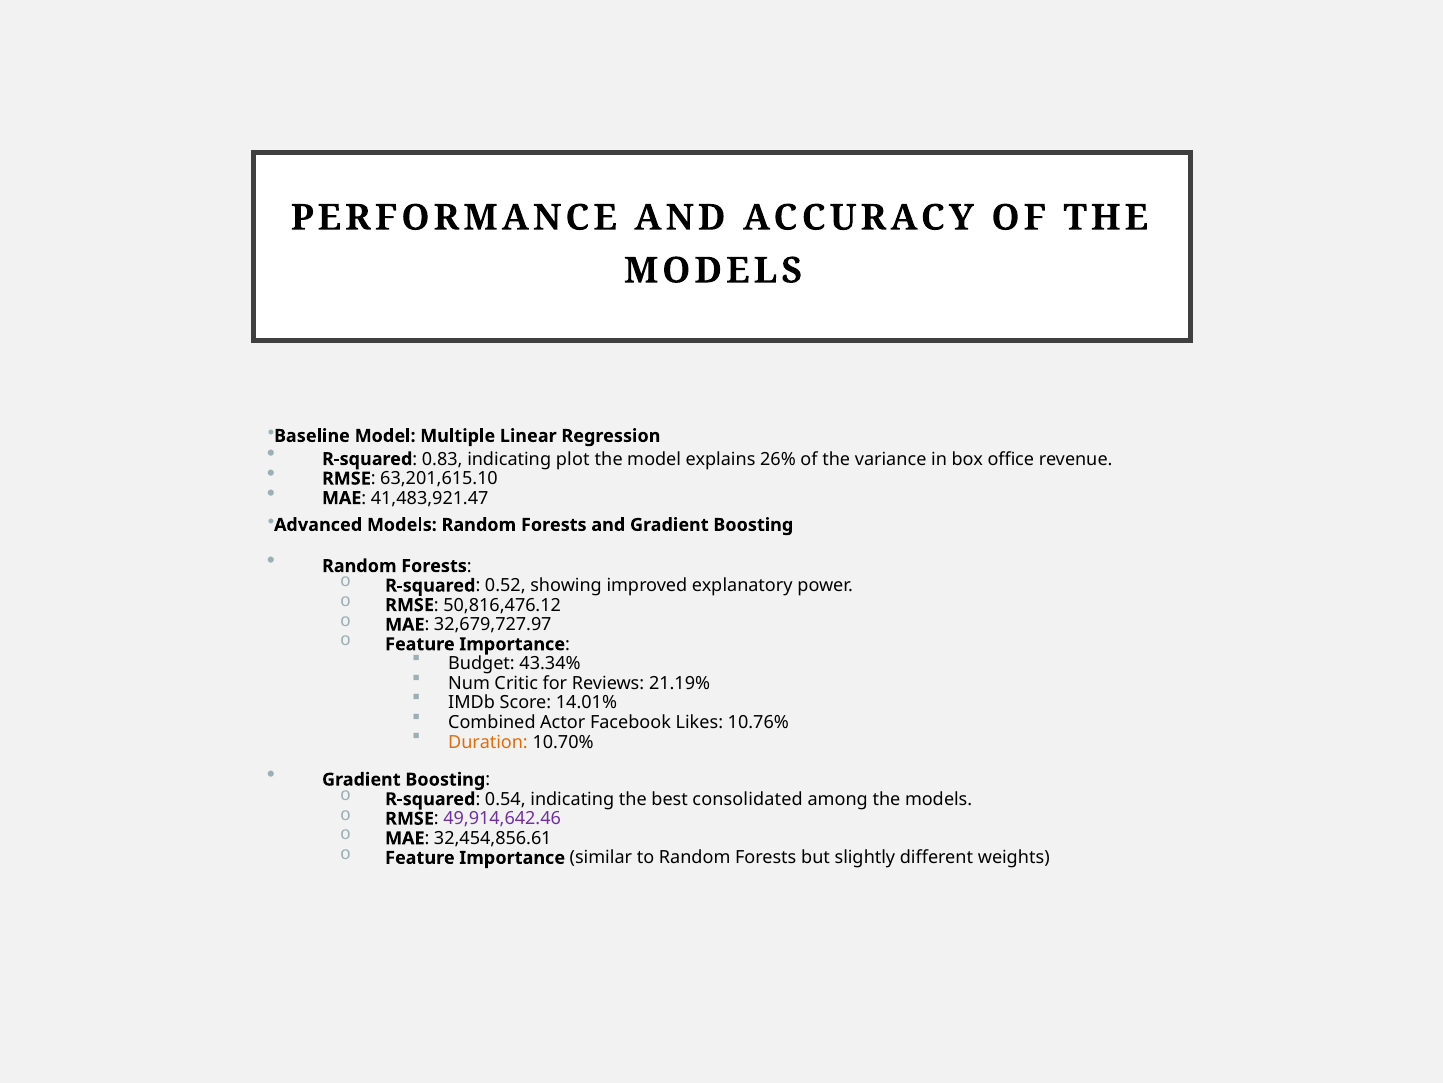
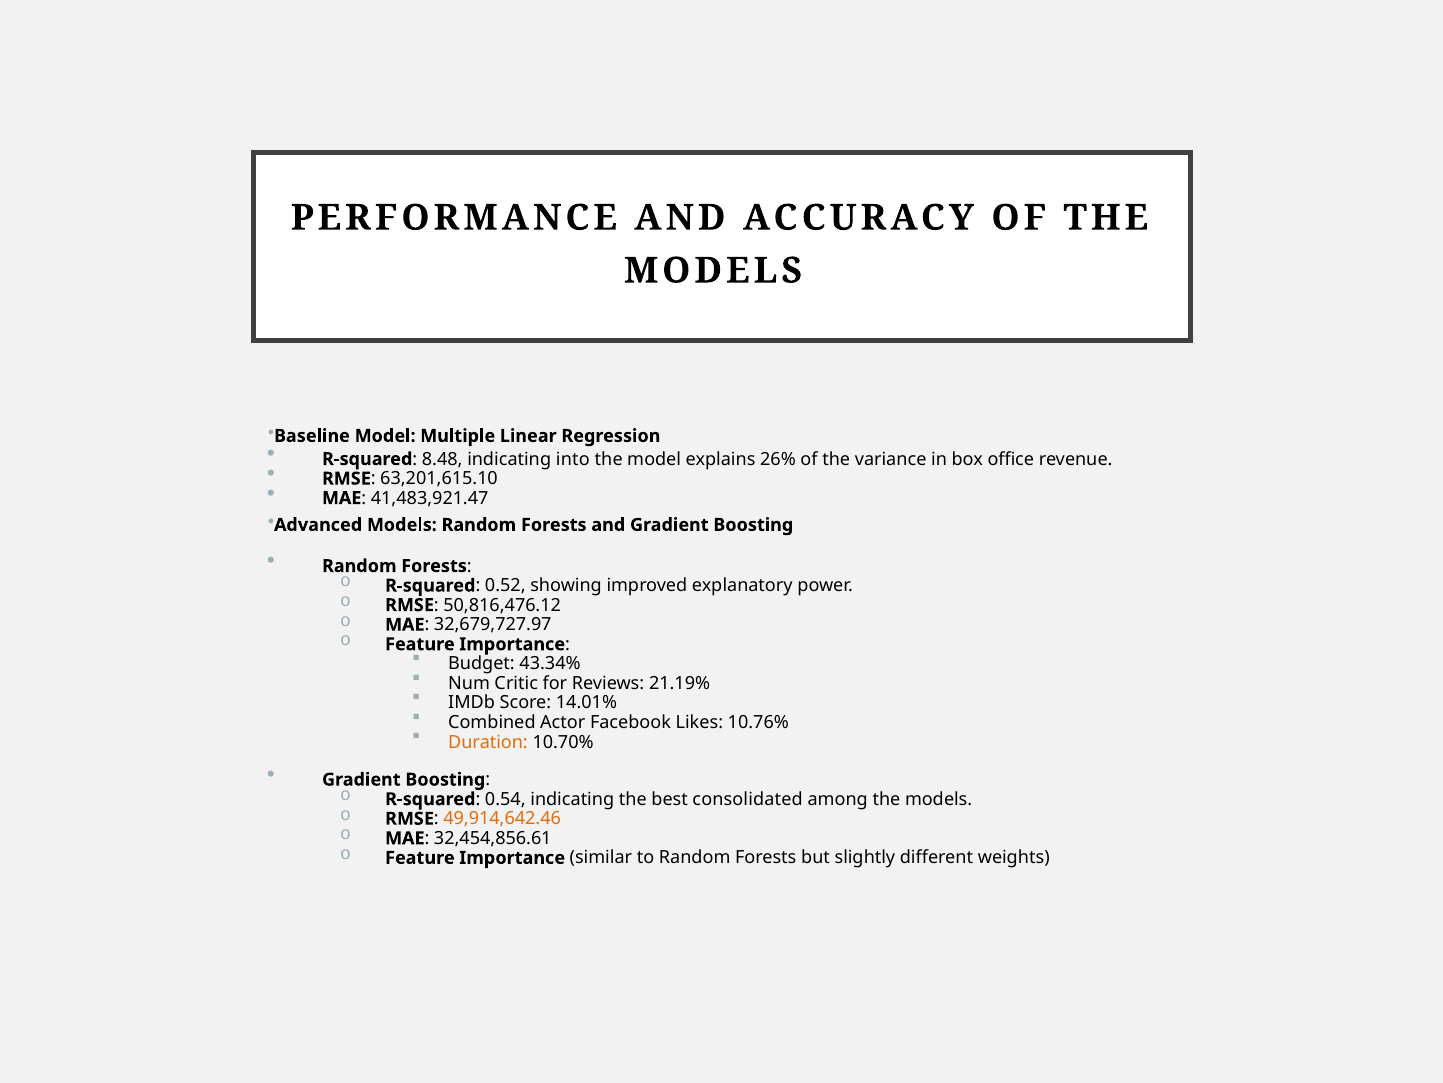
0.83: 0.83 -> 8.48 (442, 459)
plot: plot -> into (573, 459)
49,914,642.46 colour: purple -> orange (502, 818)
